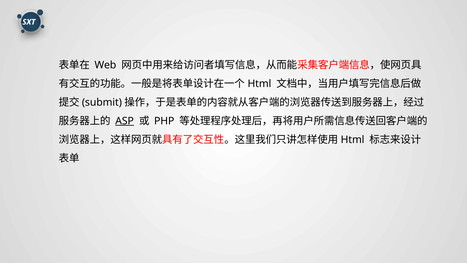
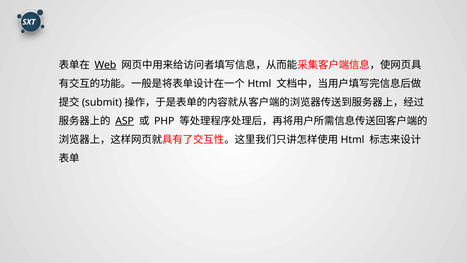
Web underline: none -> present (105, 65)
